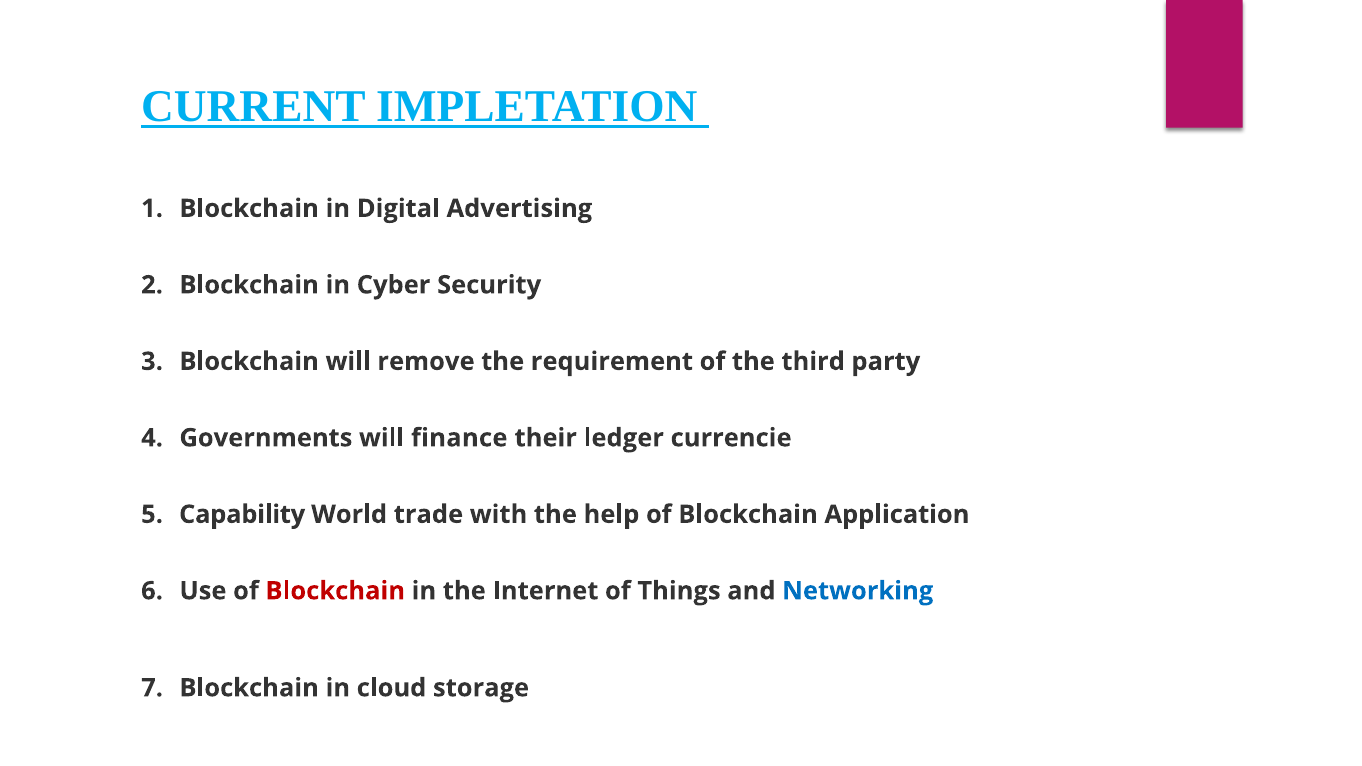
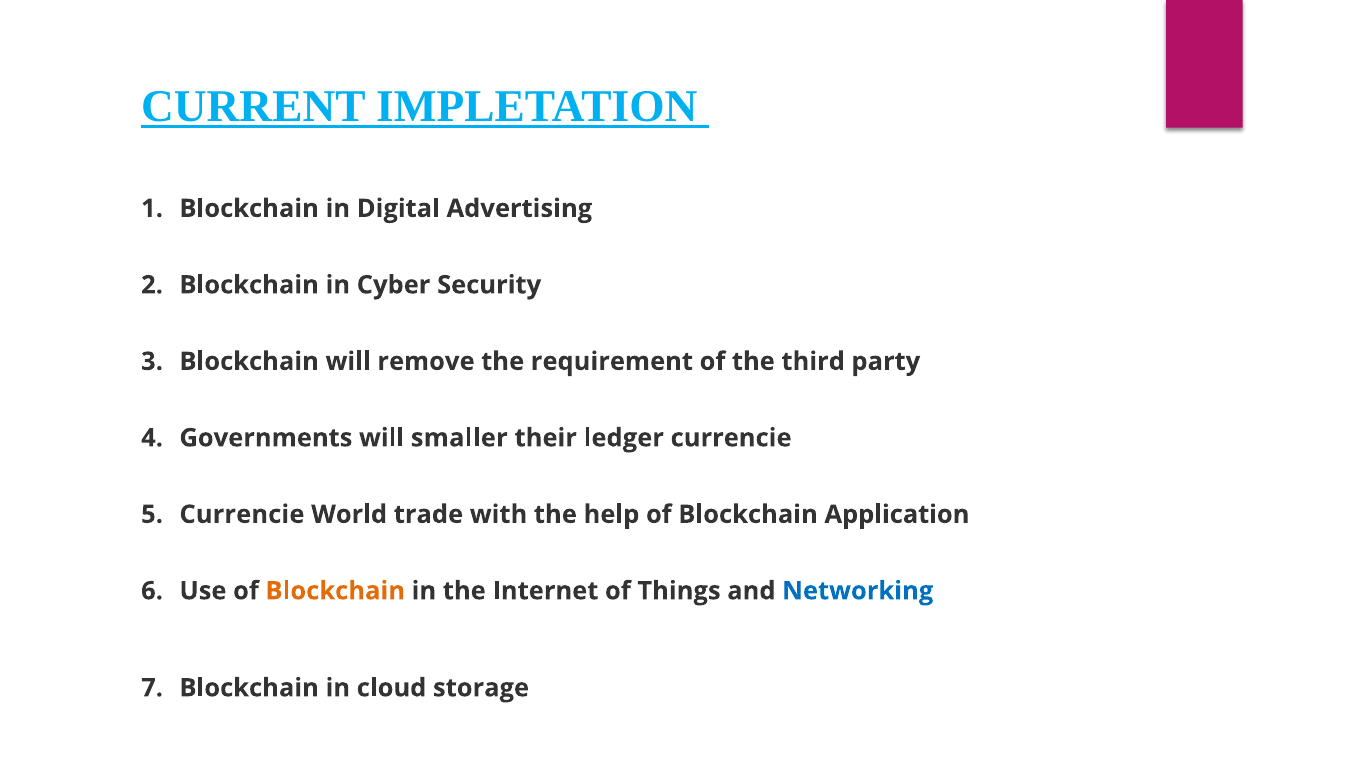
finance: finance -> smaller (459, 438)
Capability: Capability -> Currencie (242, 515)
Blockchain colour: red -> orange (335, 591)
